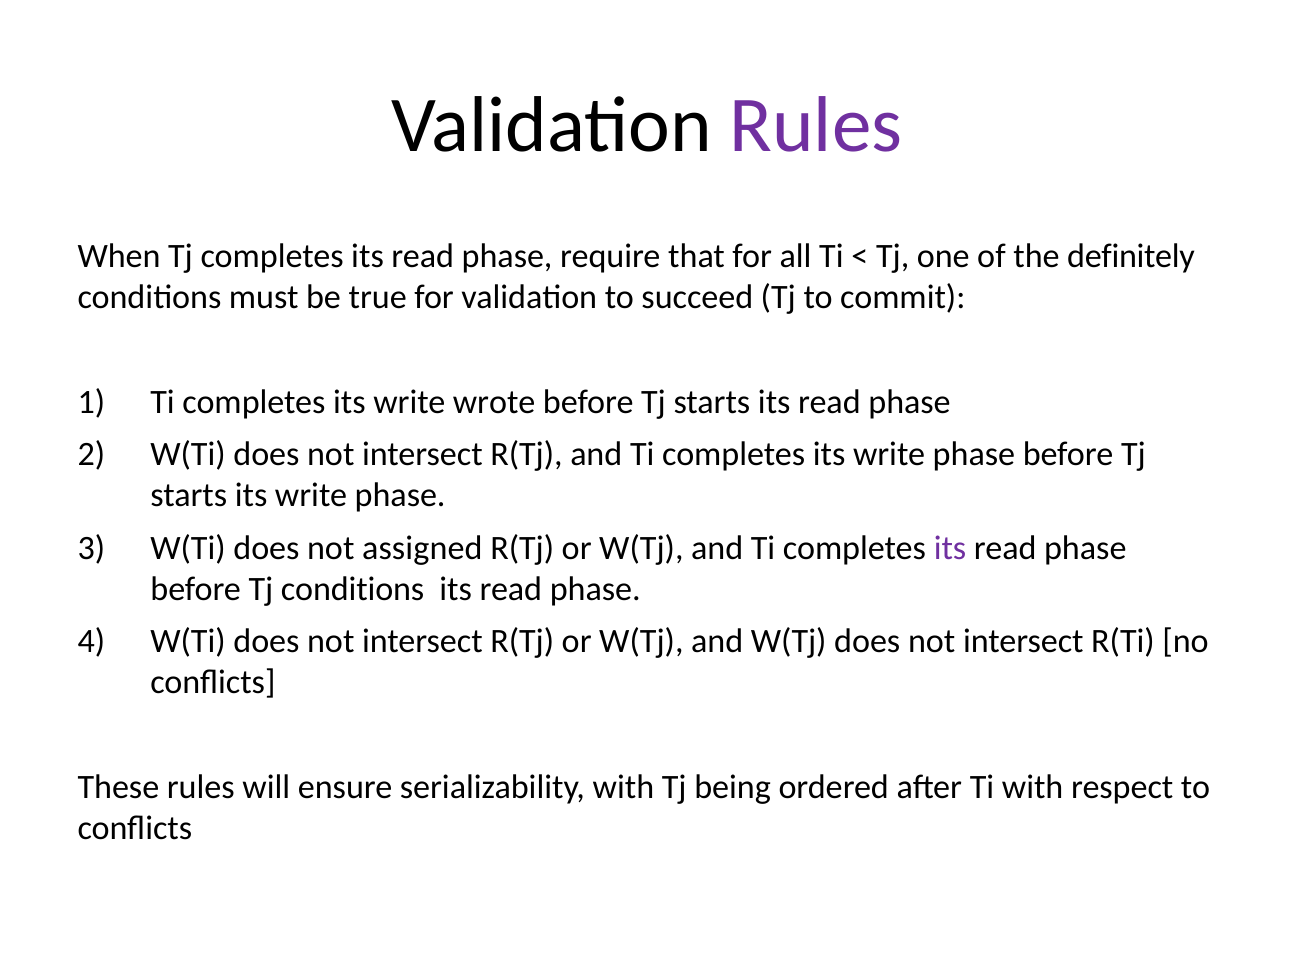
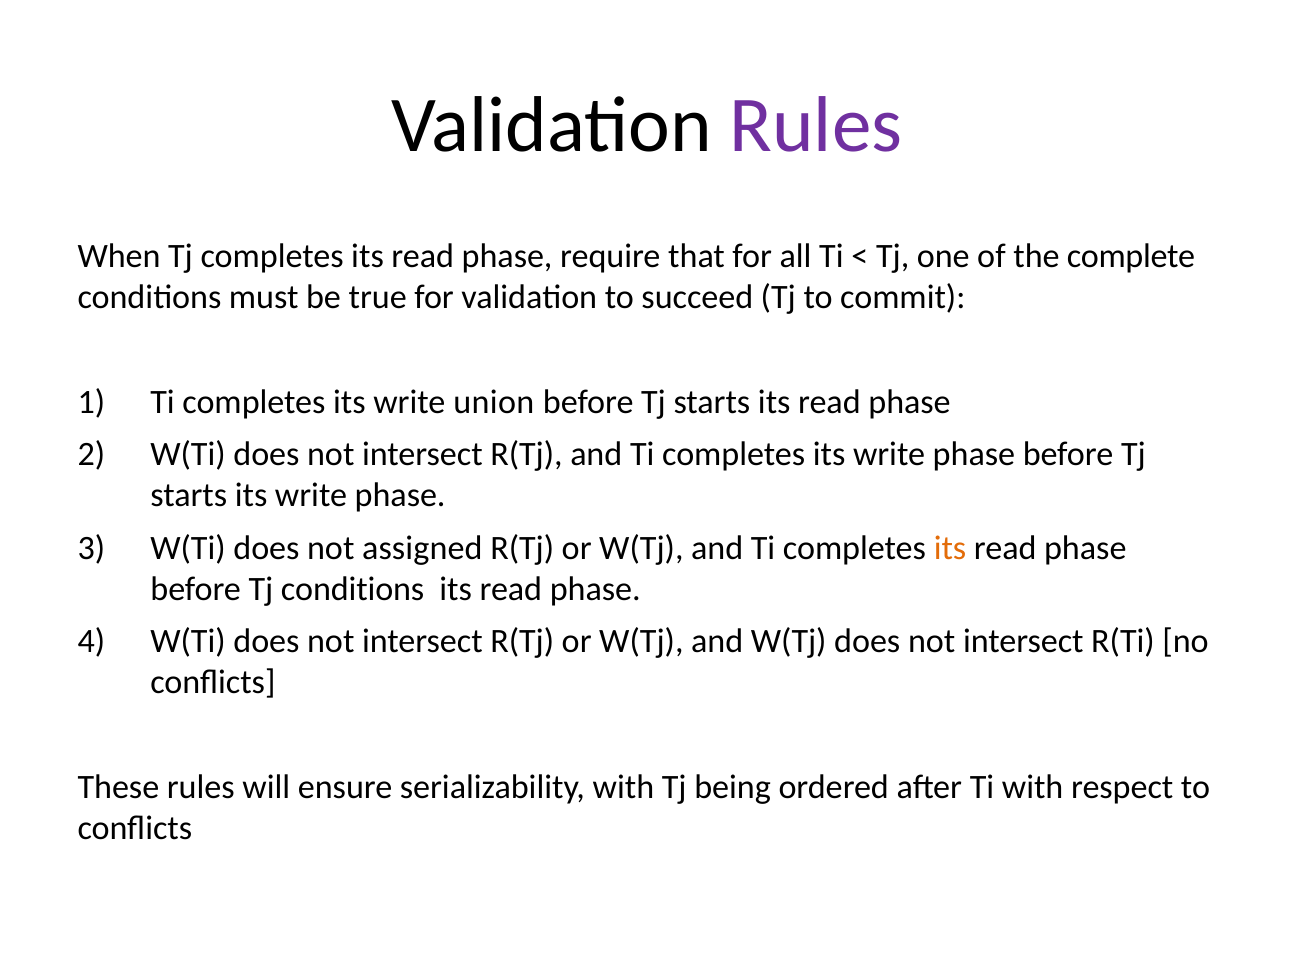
definitely: definitely -> complete (1131, 256)
wrote: wrote -> union (494, 402)
its colour: purple -> orange (950, 548)
